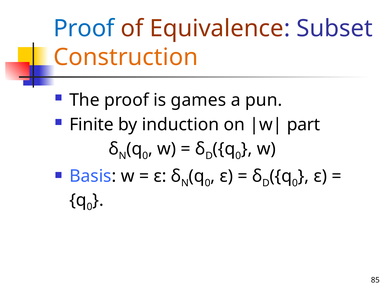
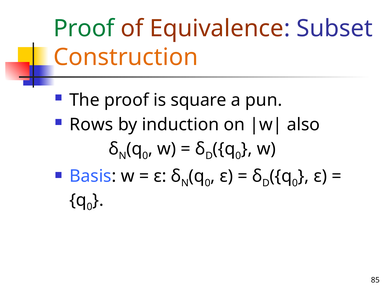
Proof colour: blue -> green (84, 28)
games: games -> square (199, 100)
Finite: Finite -> Rows (91, 125)
part: part -> also (303, 125)
